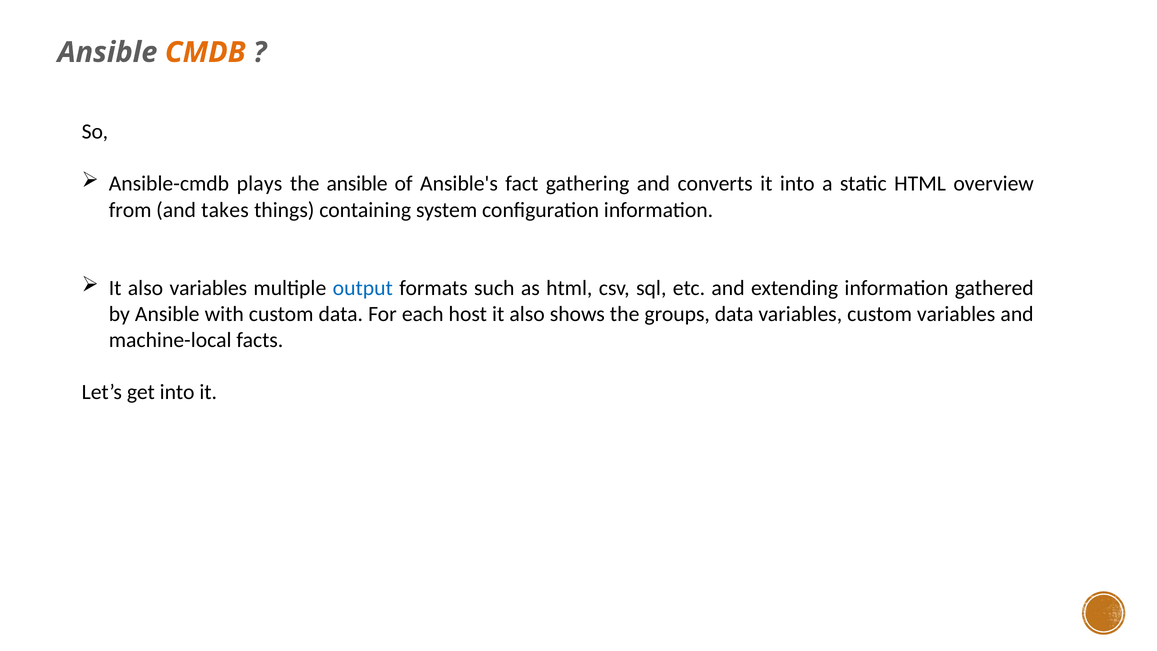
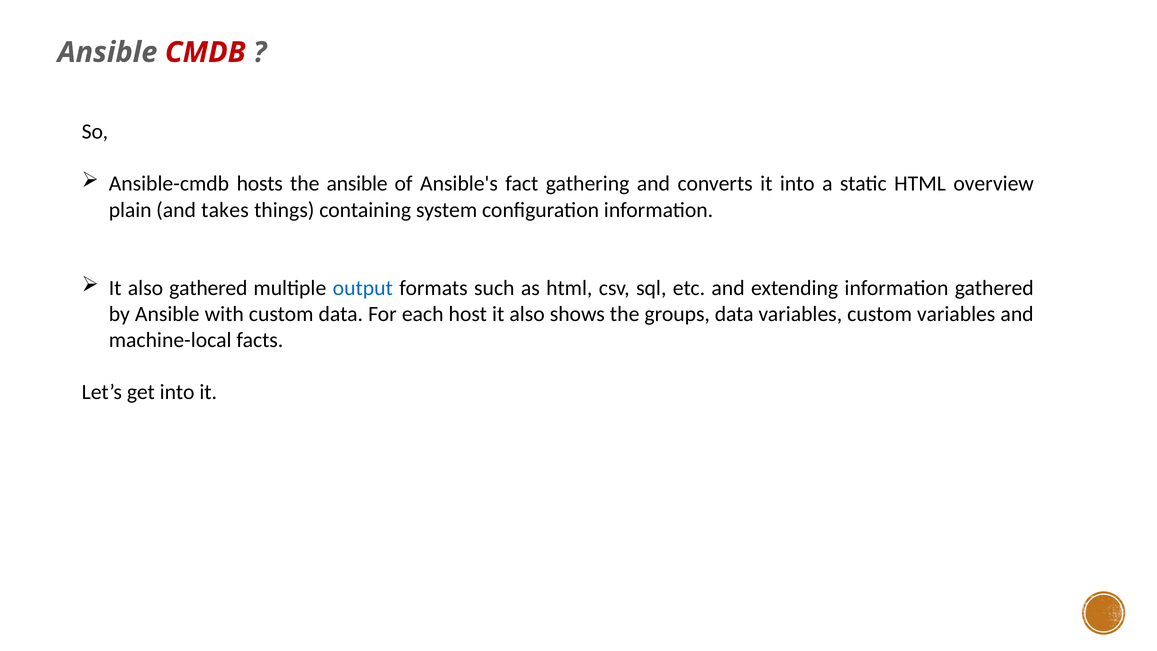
CMDB colour: orange -> red (205, 52)
plays: plays -> hosts (260, 184)
from: from -> plain (130, 210)
also variables: variables -> gathered (208, 288)
